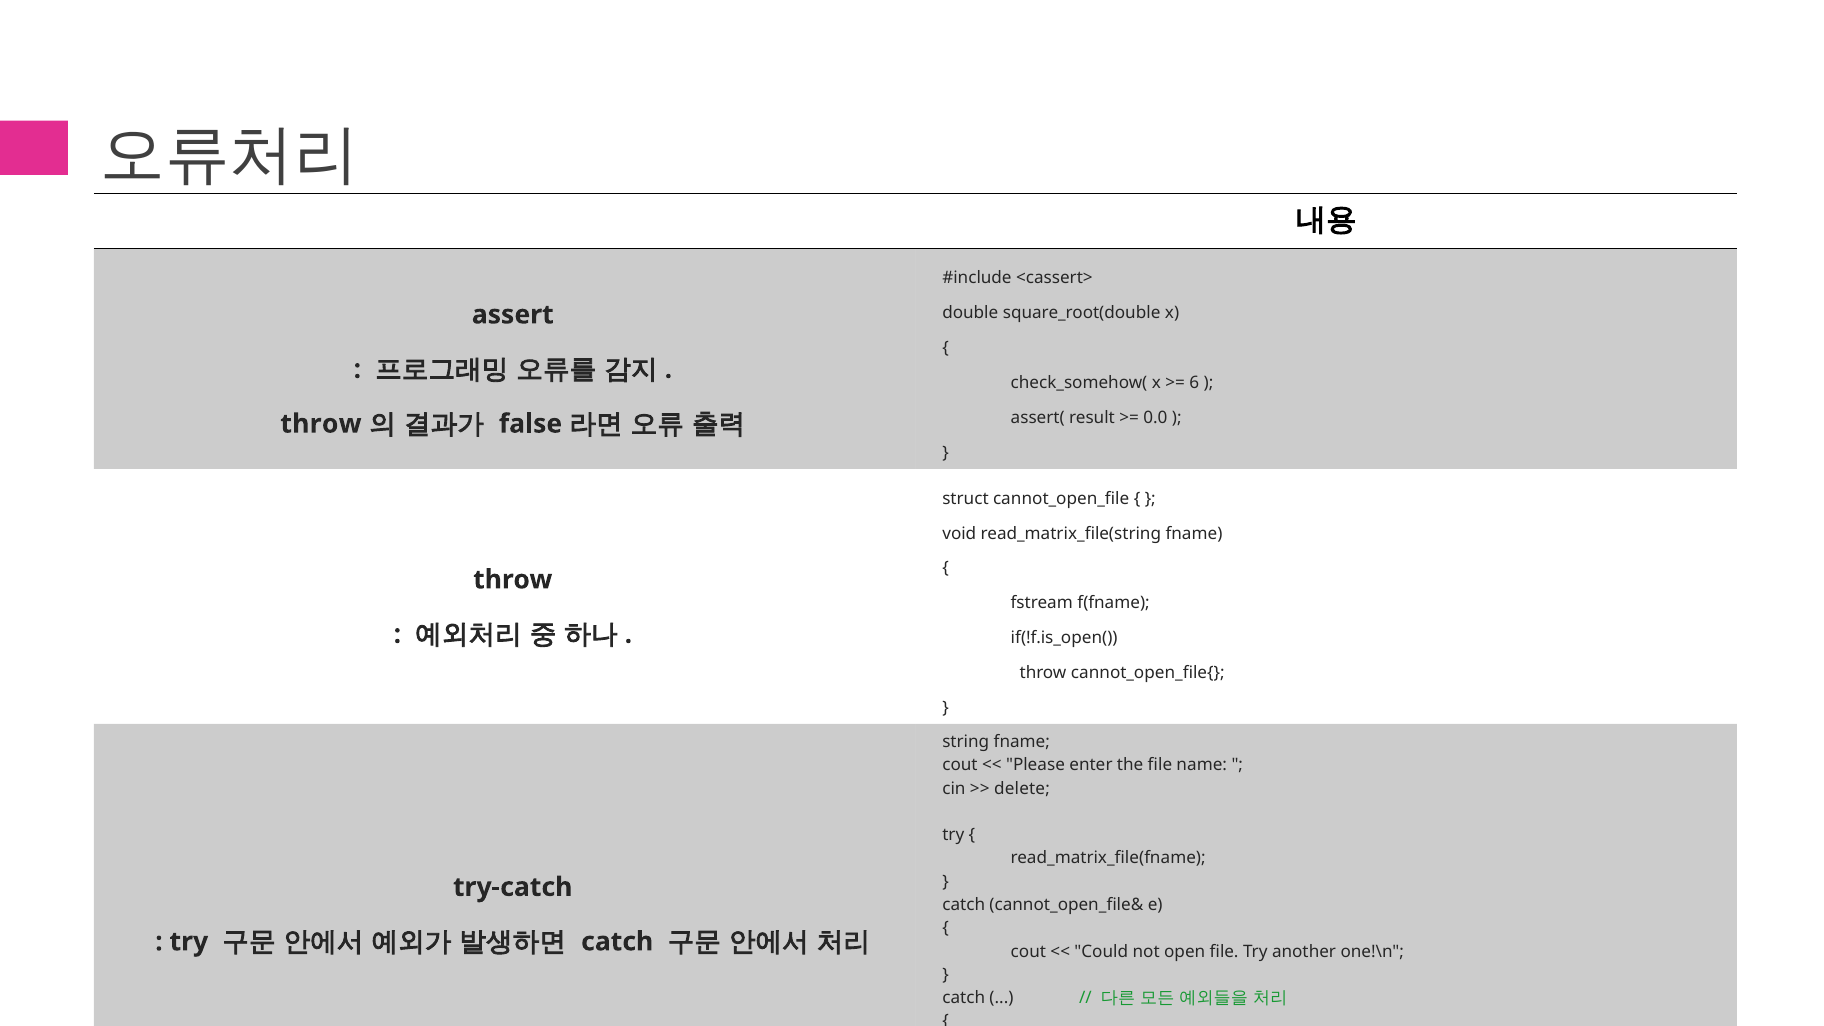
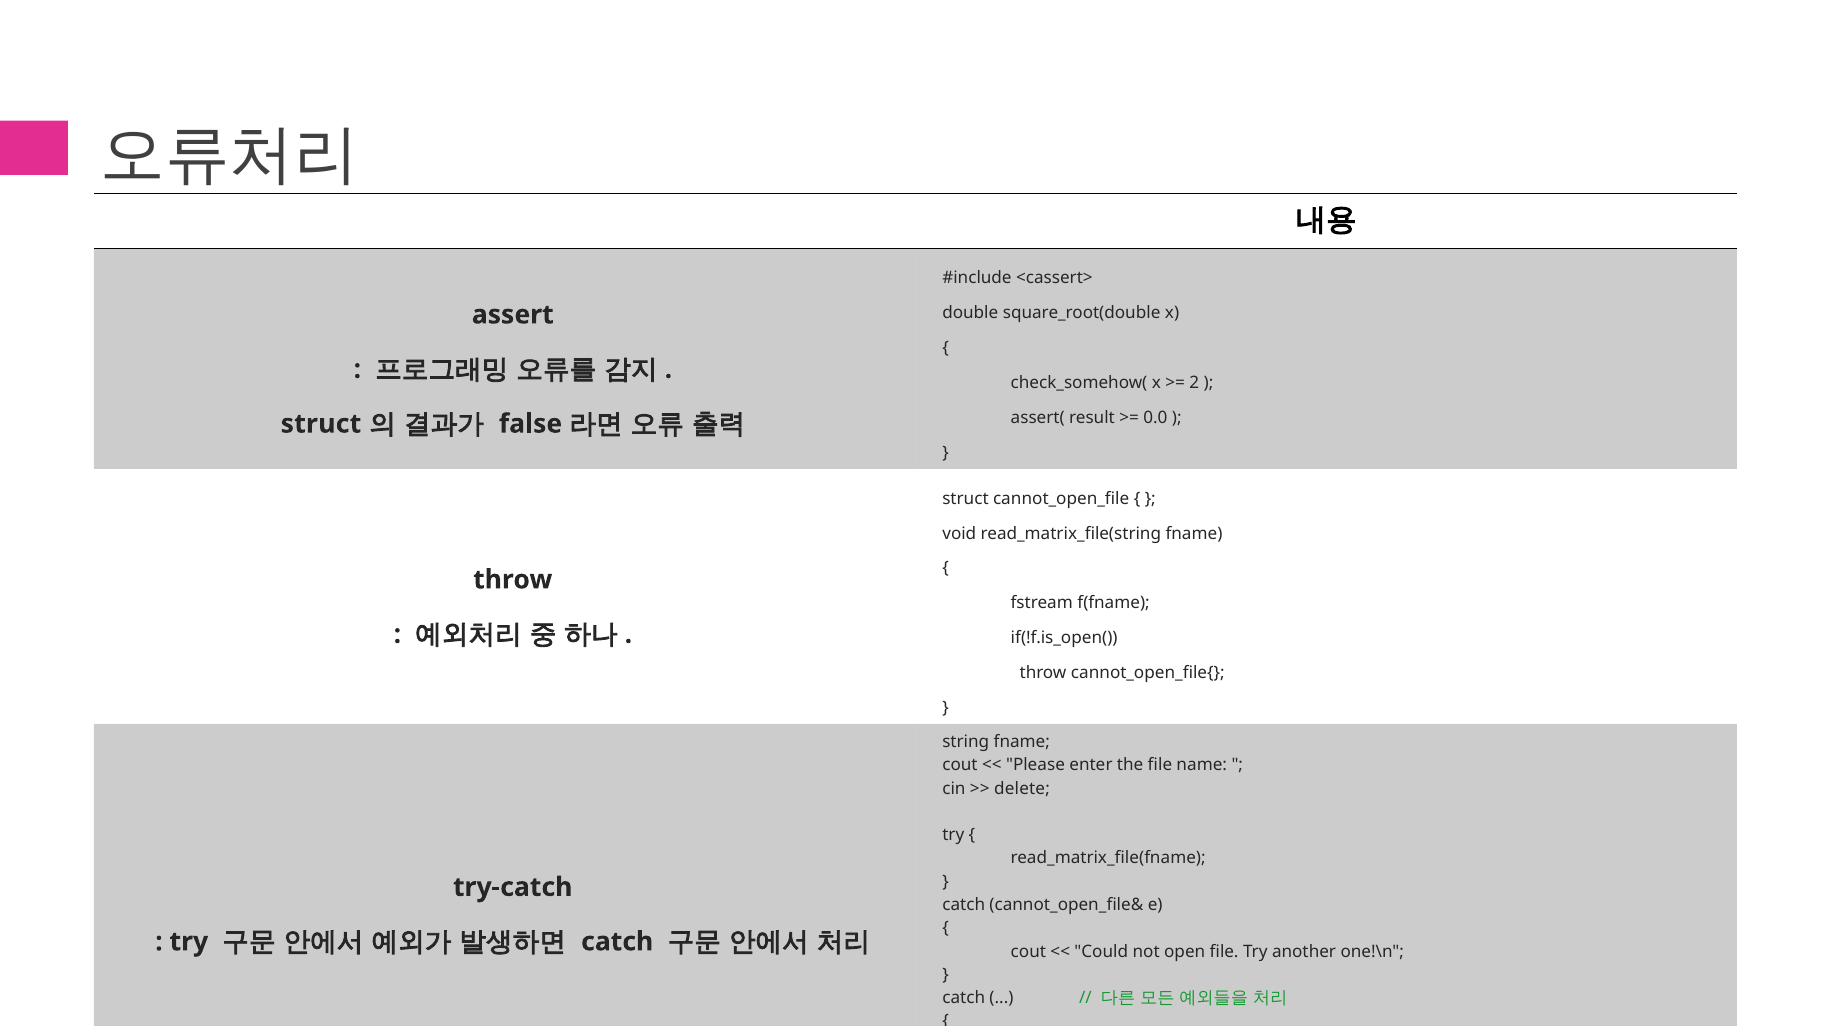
6: 6 -> 2 (1194, 383)
throw: throw -> struct (321, 424)
